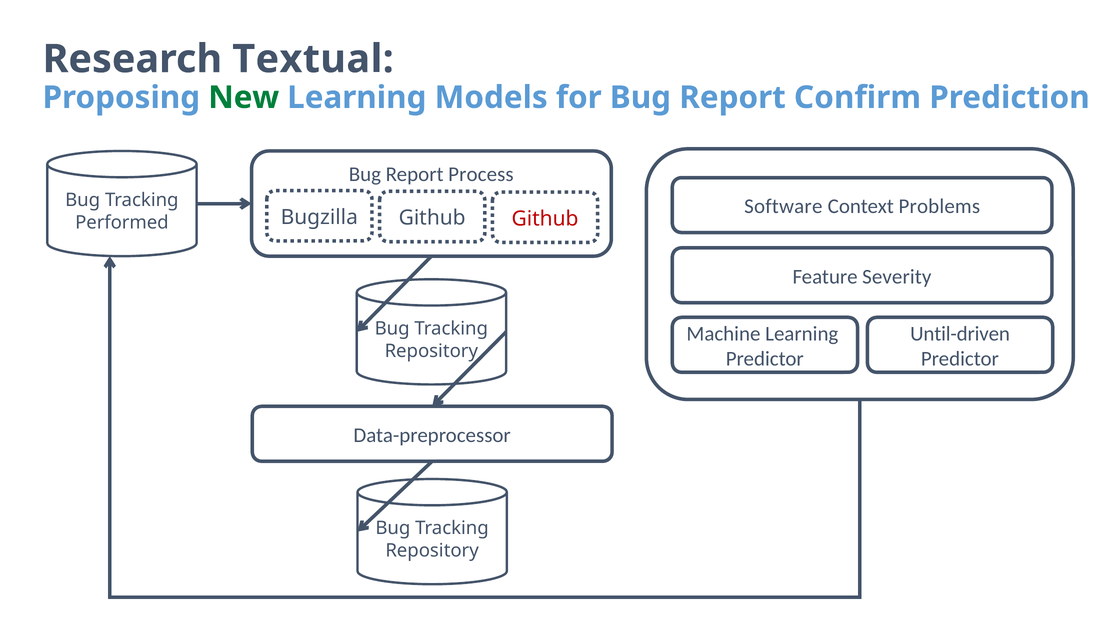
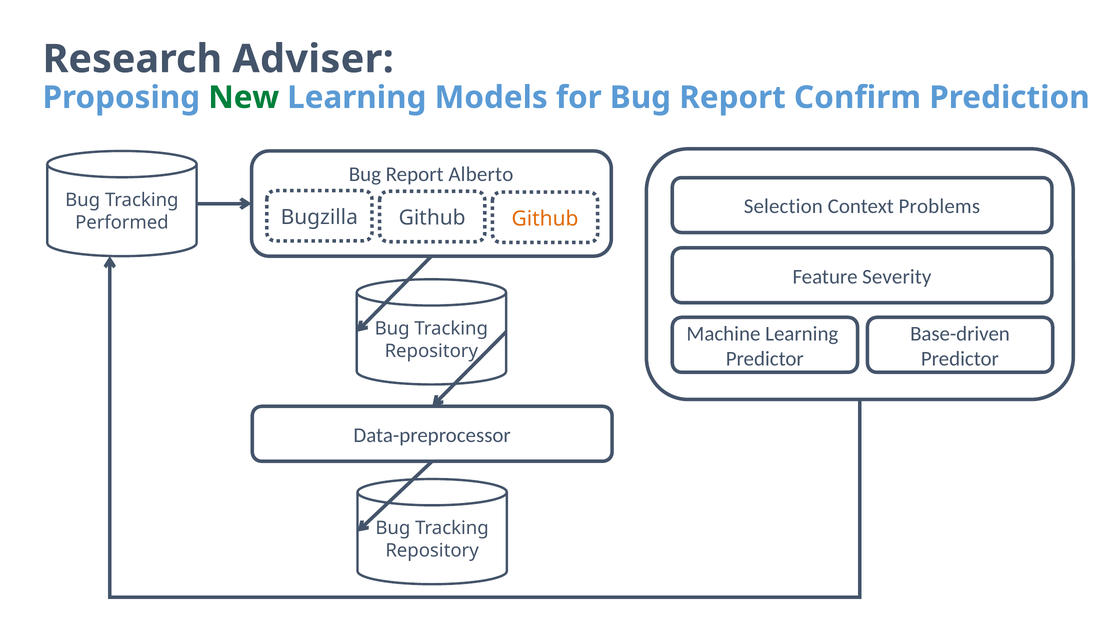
Textual: Textual -> Adviser (313, 59)
Process: Process -> Alberto (481, 174)
Software: Software -> Selection (783, 207)
Github colour: red -> orange (545, 219)
Until-driven: Until-driven -> Base-driven (960, 334)
